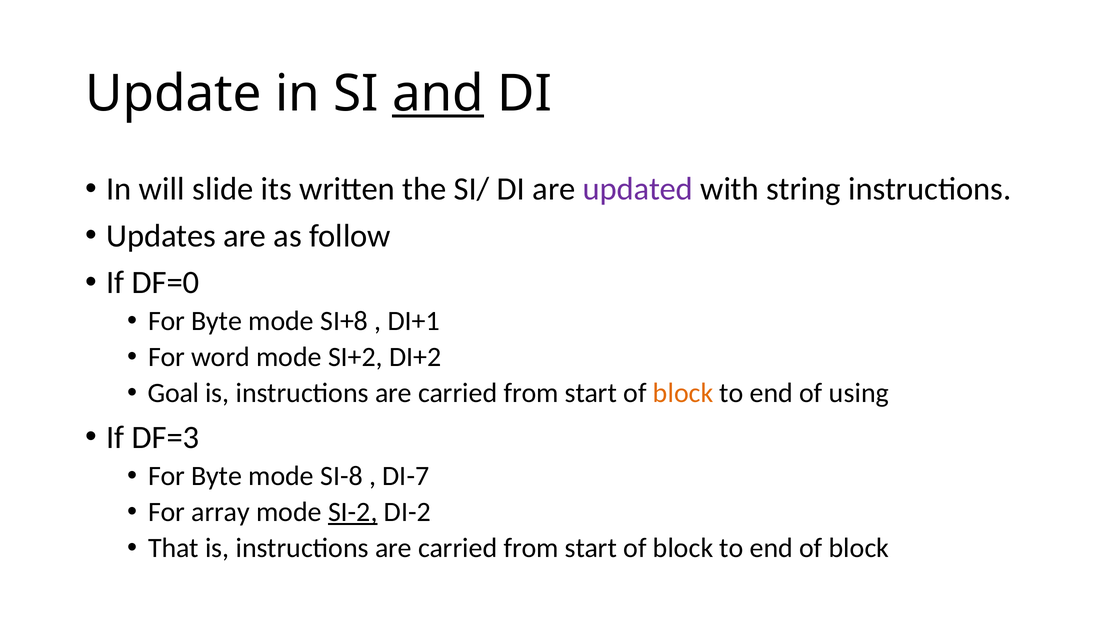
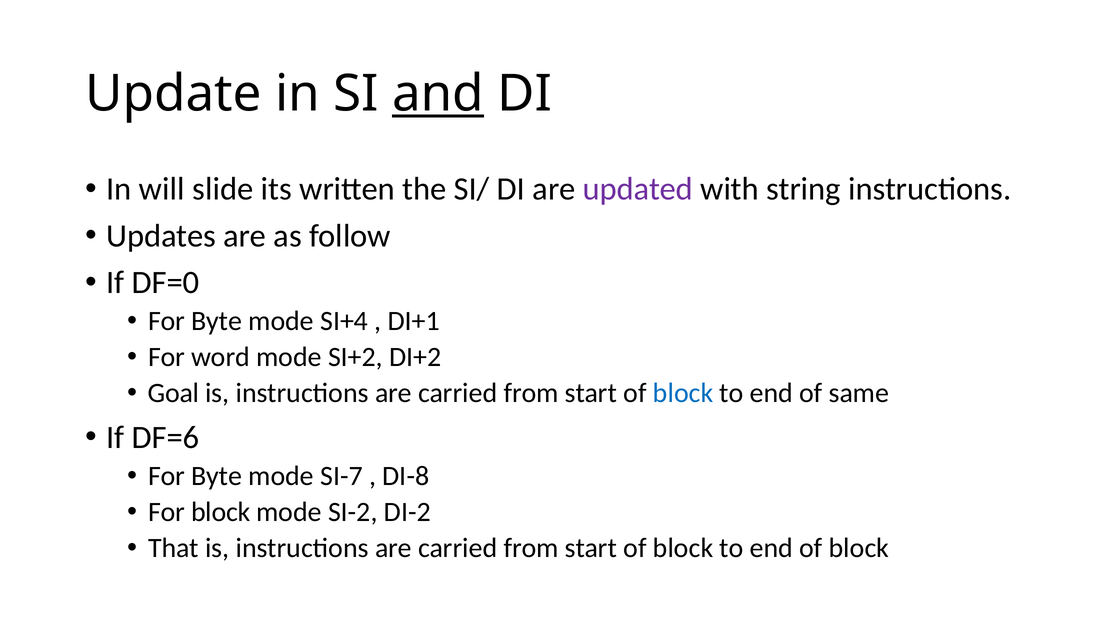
SI+8: SI+8 -> SI+4 (344, 321)
block colour: orange -> blue (683, 393)
using: using -> same (859, 393)
DF=3: DF=3 -> DF=6 (165, 437)
SI-8: SI-8 -> SI-7 (341, 476)
DI-7: DI-7 -> DI-8 (406, 476)
For array: array -> block (221, 512)
SI-2 underline: present -> none (353, 512)
